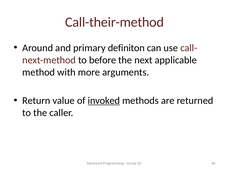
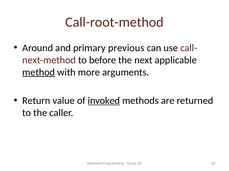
Call-their-method: Call-their-method -> Call-root-method (114, 22)
definiton: definiton -> previous (126, 48)
method underline: none -> present (39, 72)
